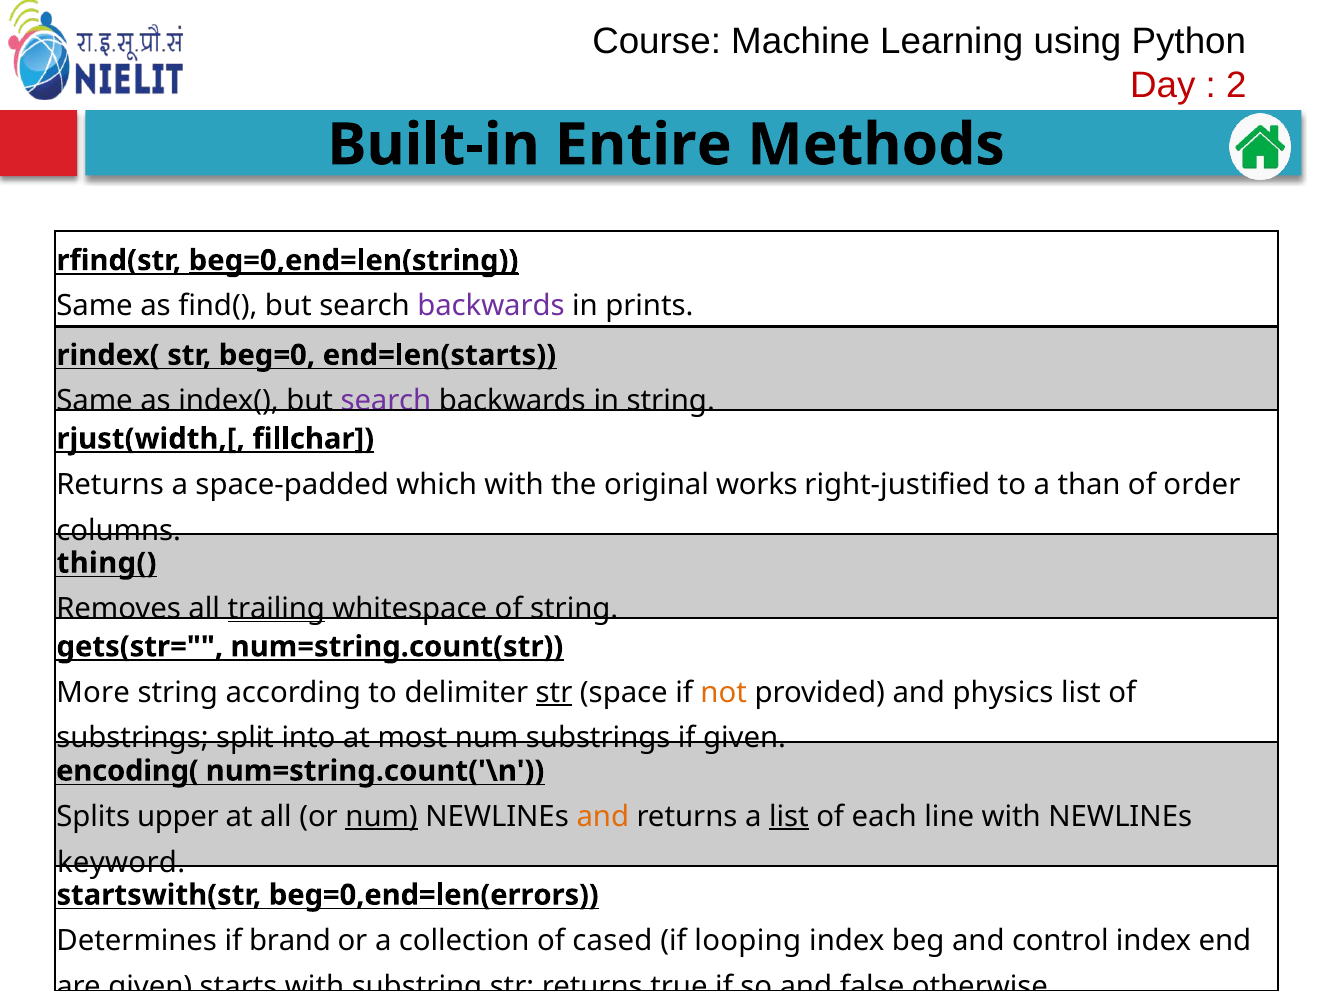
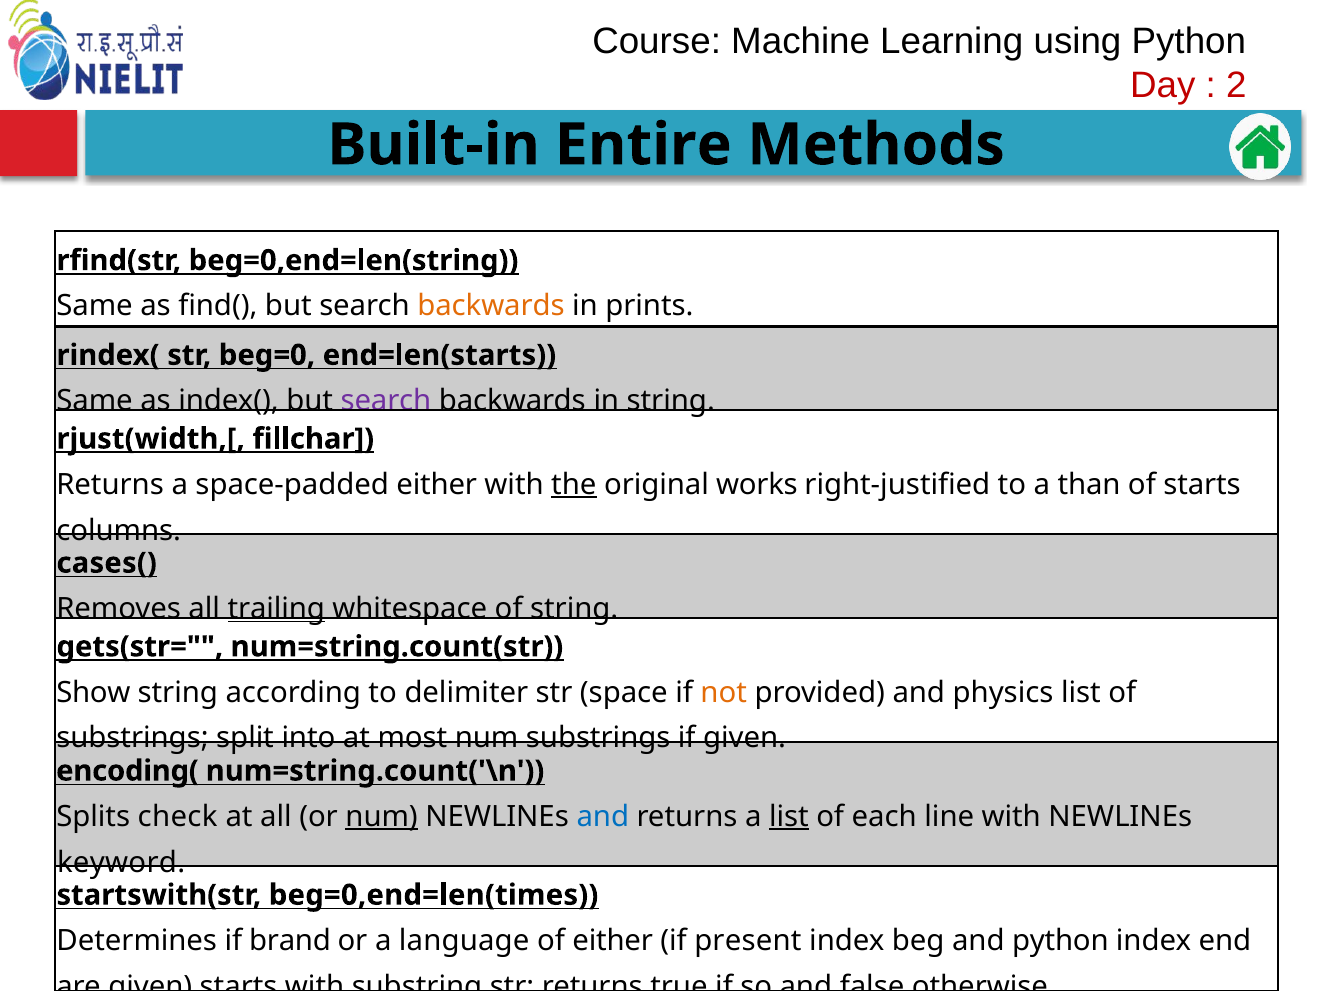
beg=0,end=len(string underline: present -> none (354, 261)
backwards colour: purple -> orange (491, 306)
space-padded which: which -> either (437, 485)
the underline: none -> present (574, 485)
of order: order -> starts (1202, 485)
thing(: thing( -> cases( (107, 563)
More: More -> Show (93, 693)
str underline: present -> none (554, 693)
upper: upper -> check (178, 817)
and colour: orange -> blue (603, 817)
beg=0,end=len(errors: beg=0,end=len(errors -> beg=0,end=len(times (434, 896)
collection: collection -> language (464, 941)
of cased: cased -> either (613, 941)
looping: looping -> present (748, 941)
and control: control -> python (1060, 941)
